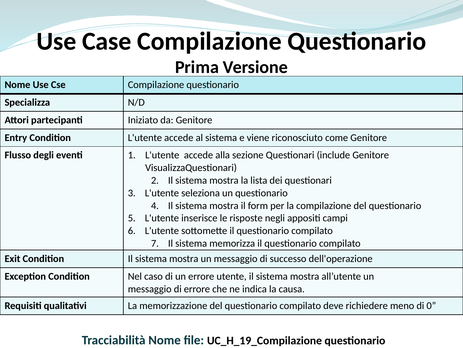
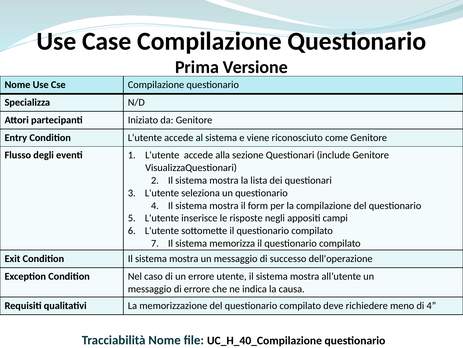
di 0: 0 -> 4 (431, 305)
UC_H_19_Compilazione: UC_H_19_Compilazione -> UC_H_40_Compilazione (264, 340)
